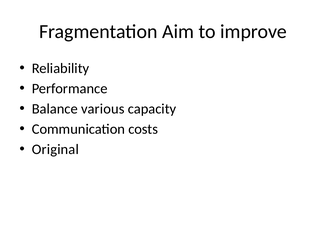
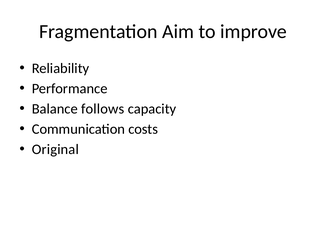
various: various -> follows (103, 109)
